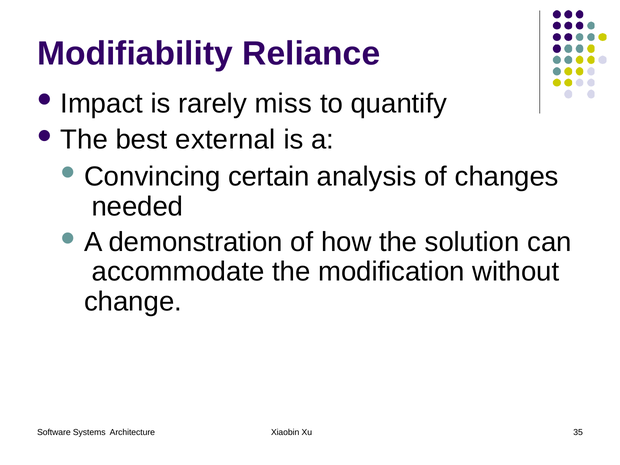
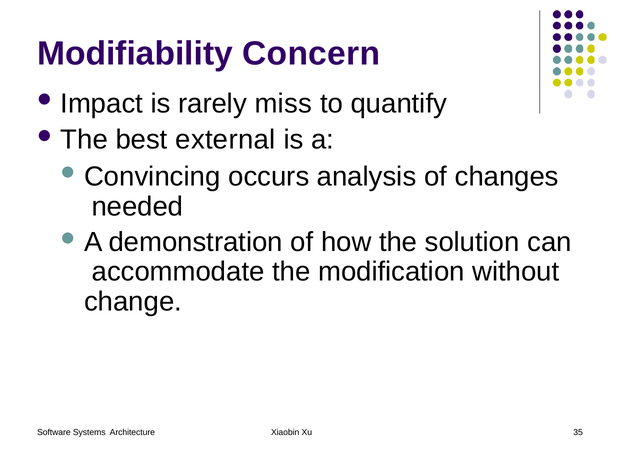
Reliance: Reliance -> Concern (311, 54)
certain: certain -> occurs (269, 177)
